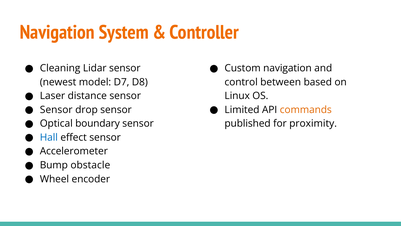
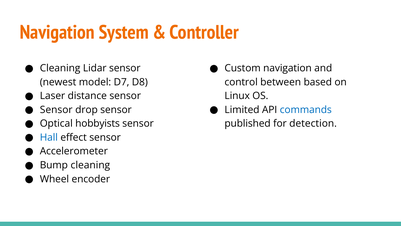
commands colour: orange -> blue (306, 110)
boundary: boundary -> hobbyists (98, 123)
proximity: proximity -> detection (313, 123)
Bump obstacle: obstacle -> cleaning (90, 165)
